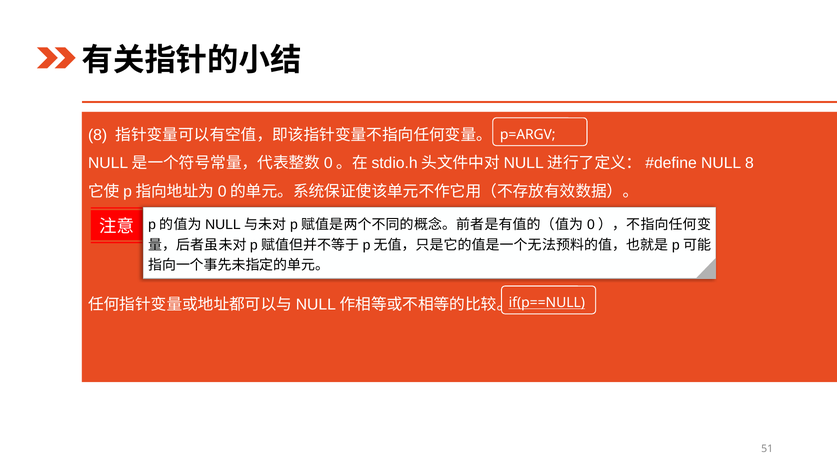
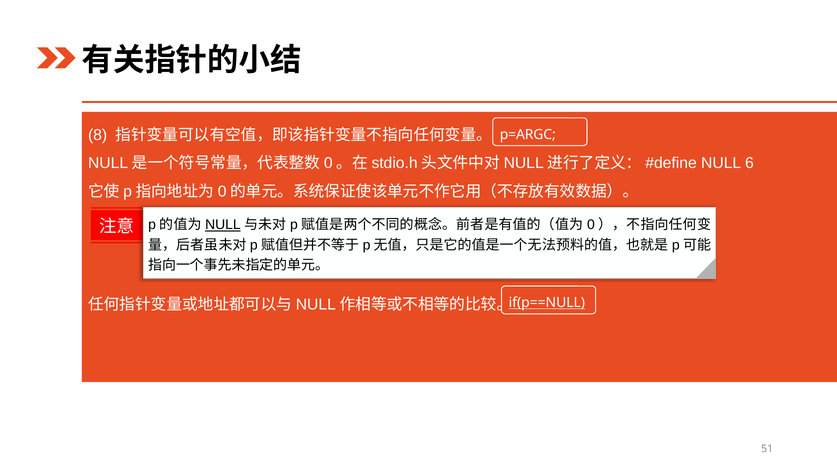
p=ARGV: p=ARGV -> p=ARGC (528, 135)
NULL 8: 8 -> 6 (749, 163)
NULL underline: none -> present (223, 225)
